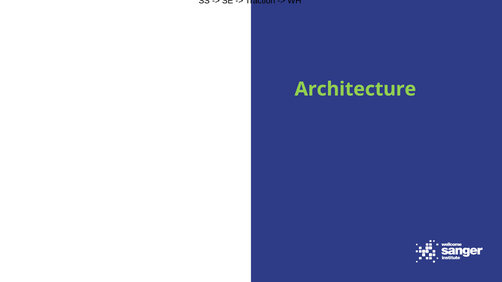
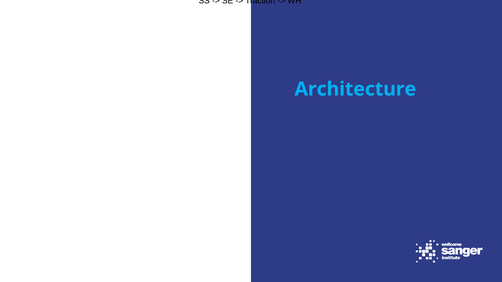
Architecture colour: light green -> light blue (355, 89)
